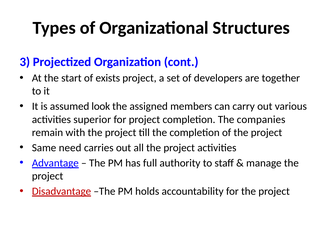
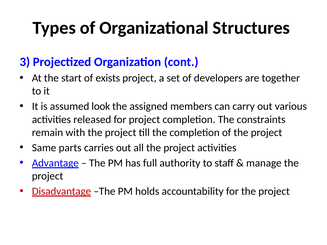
superior: superior -> released (92, 120)
companies: companies -> constraints (261, 120)
need: need -> parts (70, 148)
